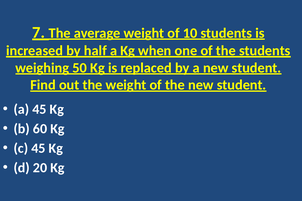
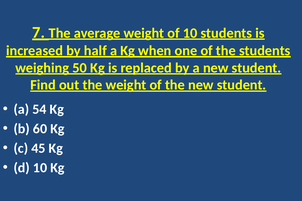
a 45: 45 -> 54 (39, 109)
d 20: 20 -> 10 (40, 168)
